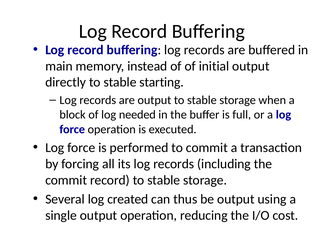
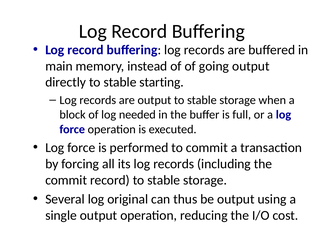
initial: initial -> going (214, 66)
created: created -> original (128, 199)
